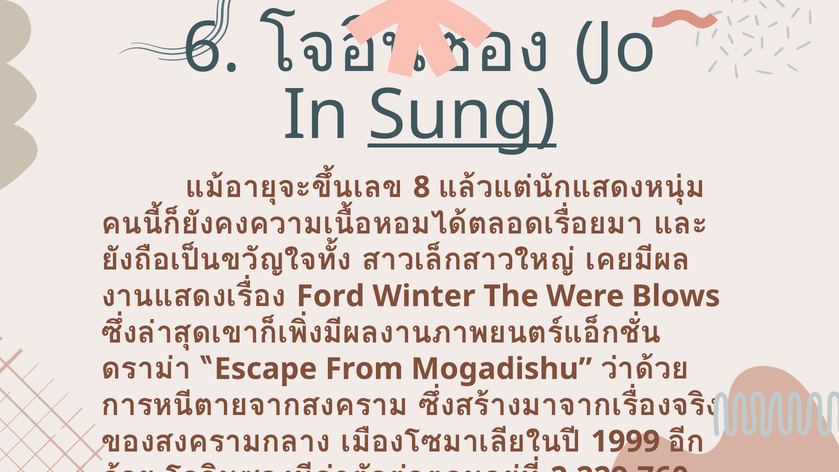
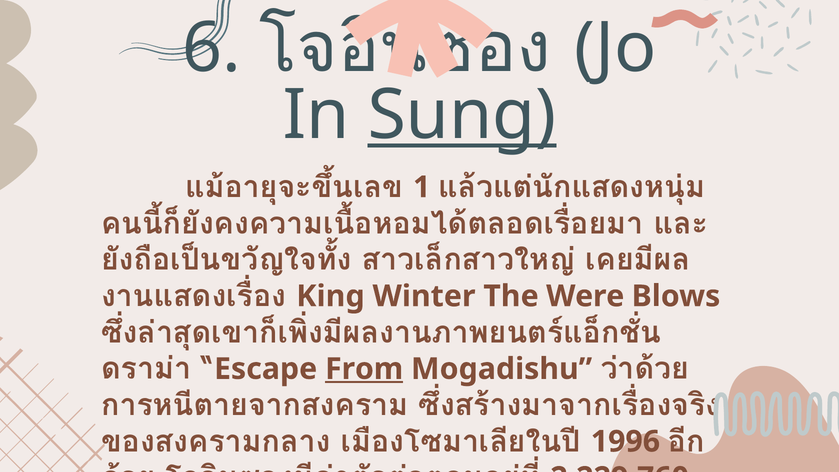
8: 8 -> 1 (422, 187)
Ford: Ford -> King (330, 296)
From underline: none -> present (364, 369)
1999: 1999 -> 1996 (625, 442)
